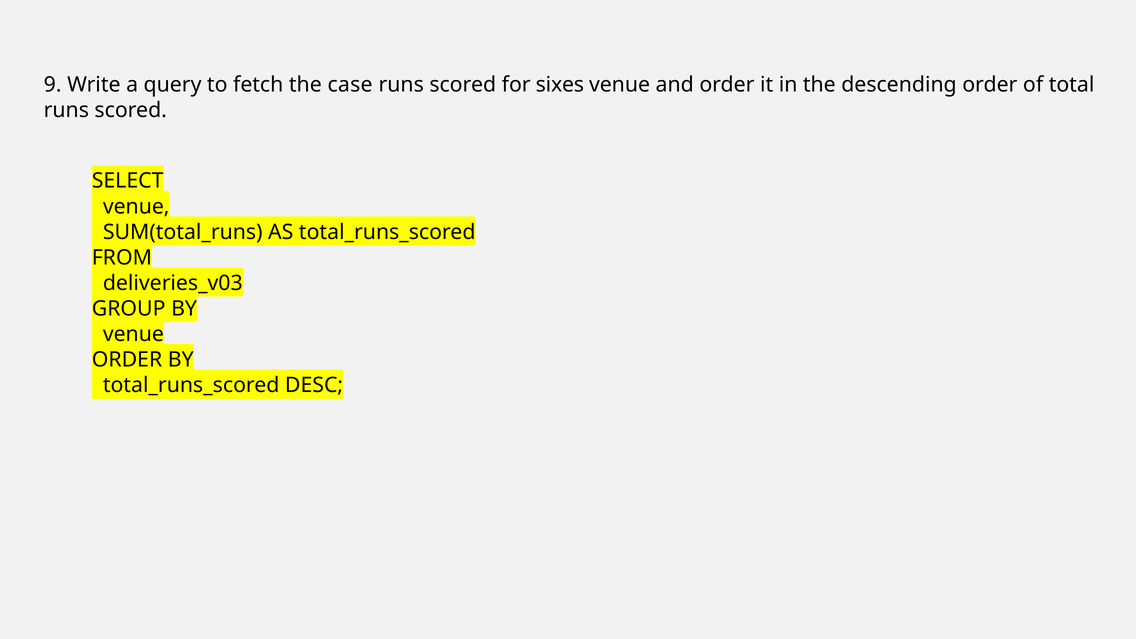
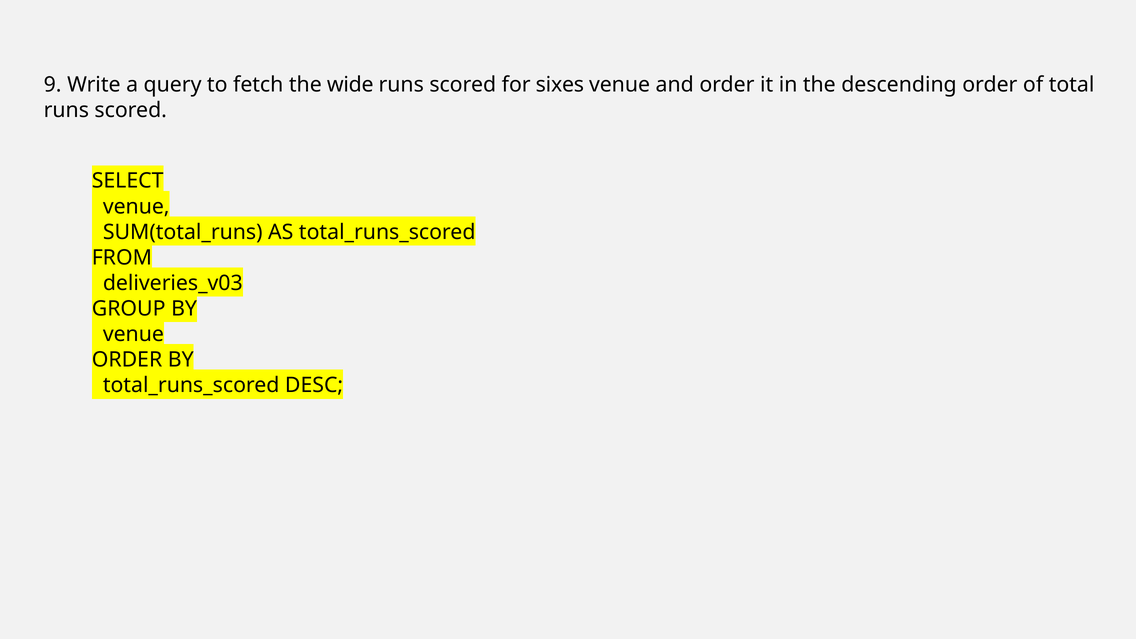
case: case -> wide (350, 85)
